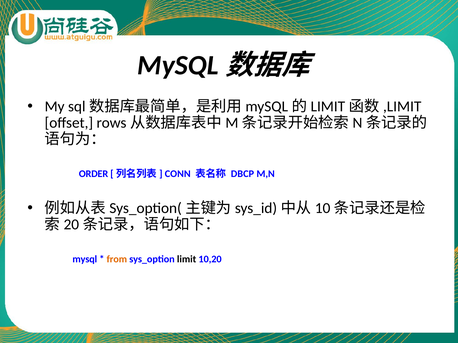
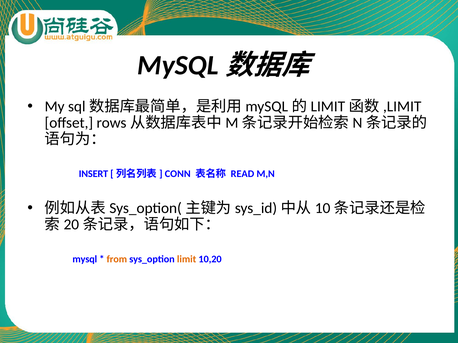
ORDER: ORDER -> INSERT (93, 174)
DBCP: DBCP -> READ (242, 174)
limit colour: black -> orange (187, 260)
